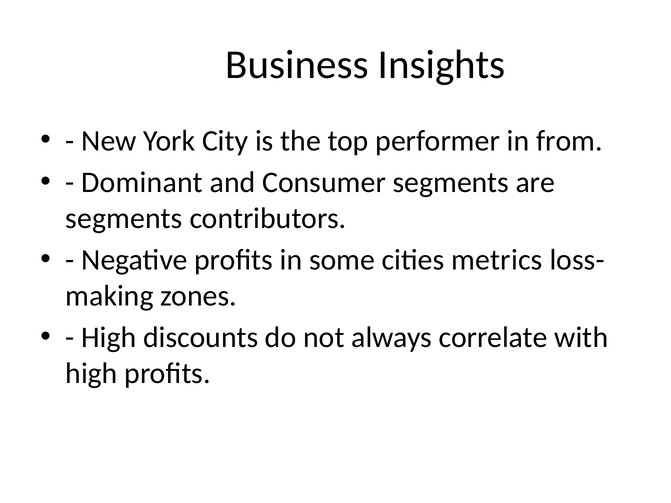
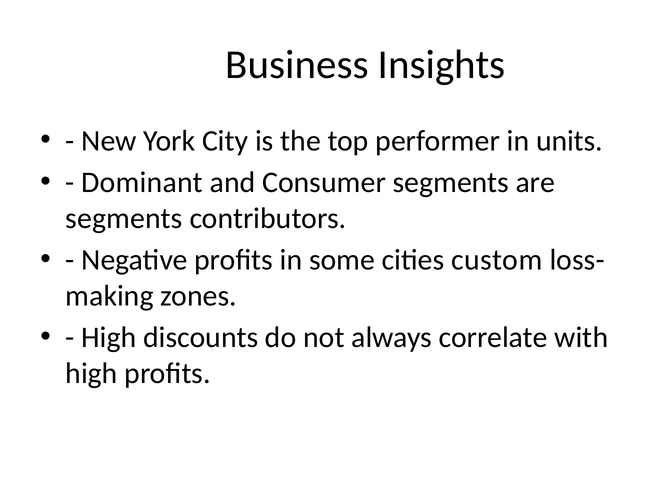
from: from -> units (569, 141)
metrics: metrics -> custom (497, 260)
